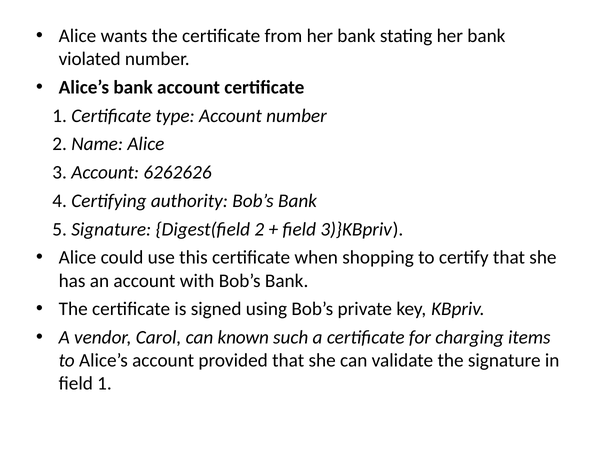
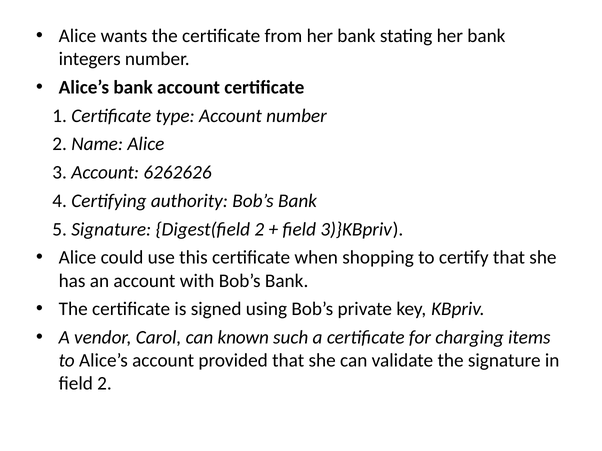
violated: violated -> integers (90, 59)
field 1: 1 -> 2 (105, 384)
